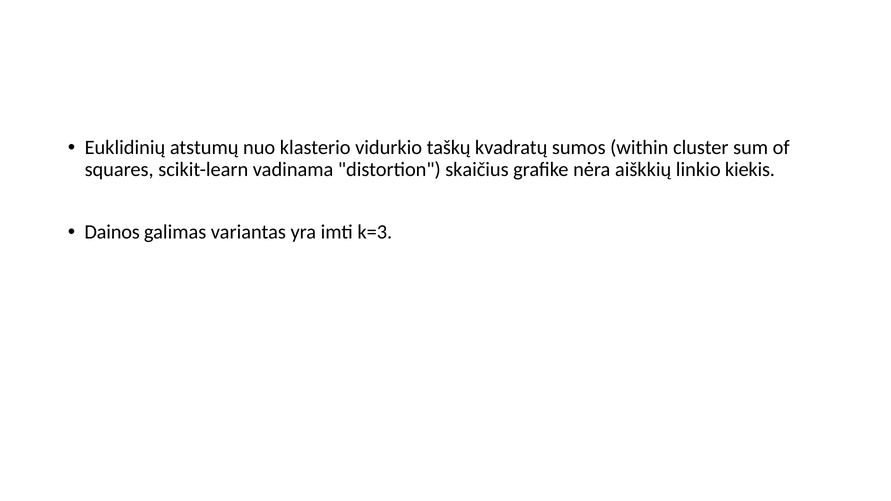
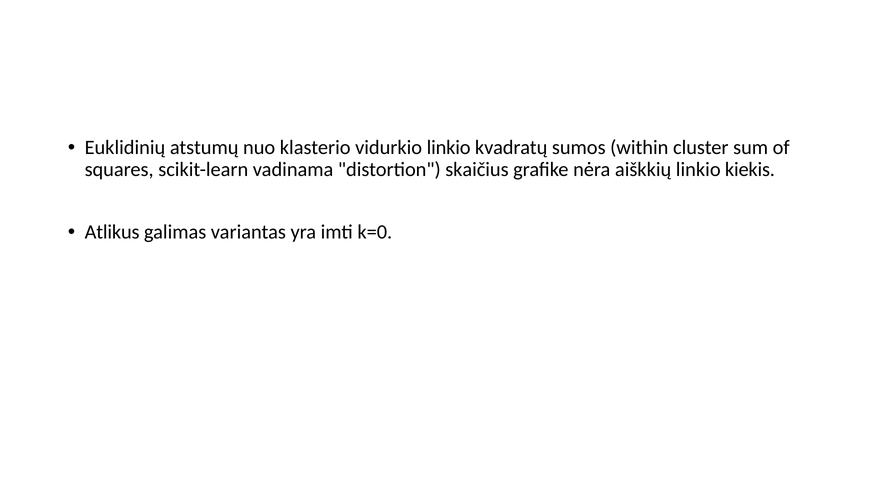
vidurkio taškų: taškų -> linkio (449, 148)
Dainos: Dainos -> Atlikus (112, 232)
k=3: k=3 -> k=0 (375, 232)
